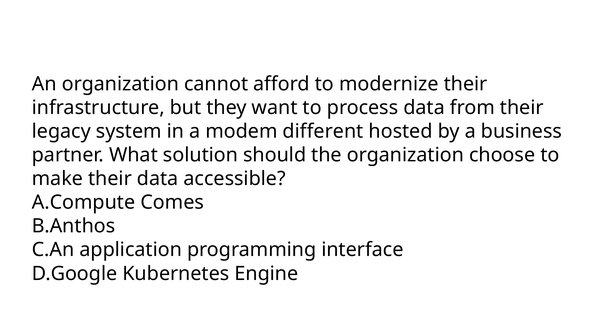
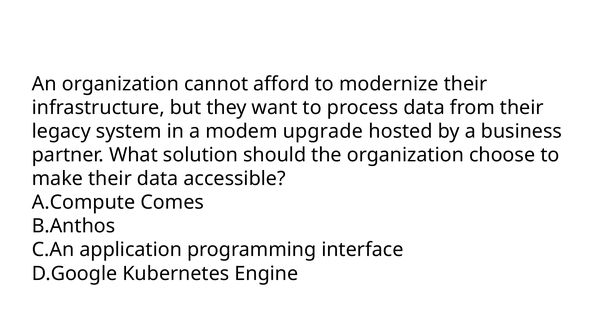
different: different -> upgrade (323, 131)
